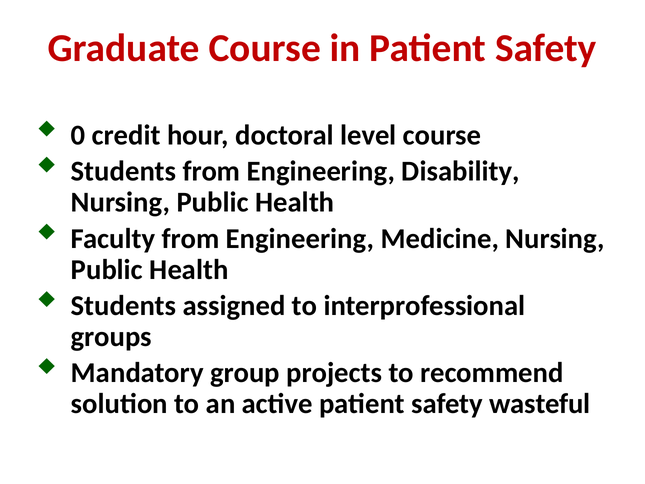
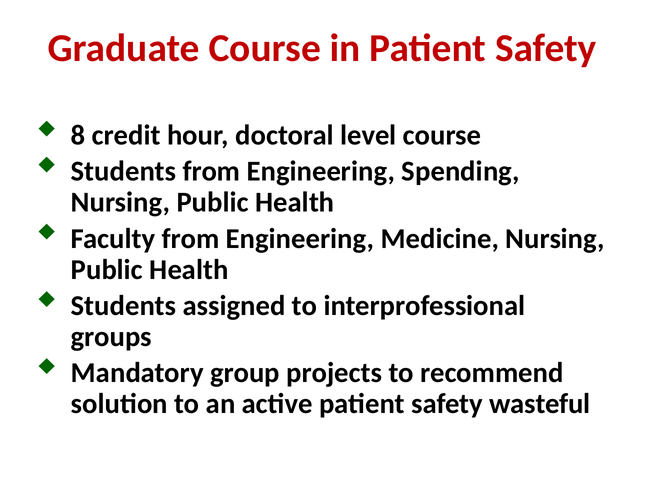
0: 0 -> 8 (78, 135)
Disability: Disability -> Spending (460, 171)
